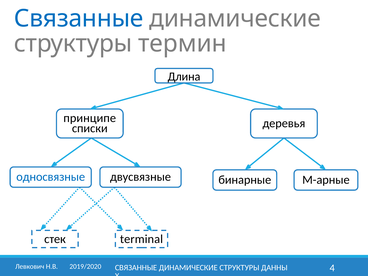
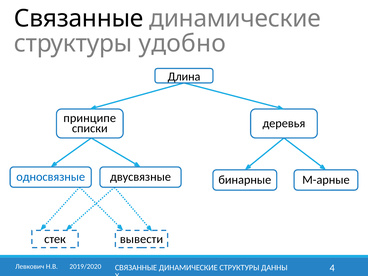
Связанные colour: blue -> black (79, 18)
термин: термин -> удобно (182, 43)
terminal: terminal -> вывести (141, 239)
